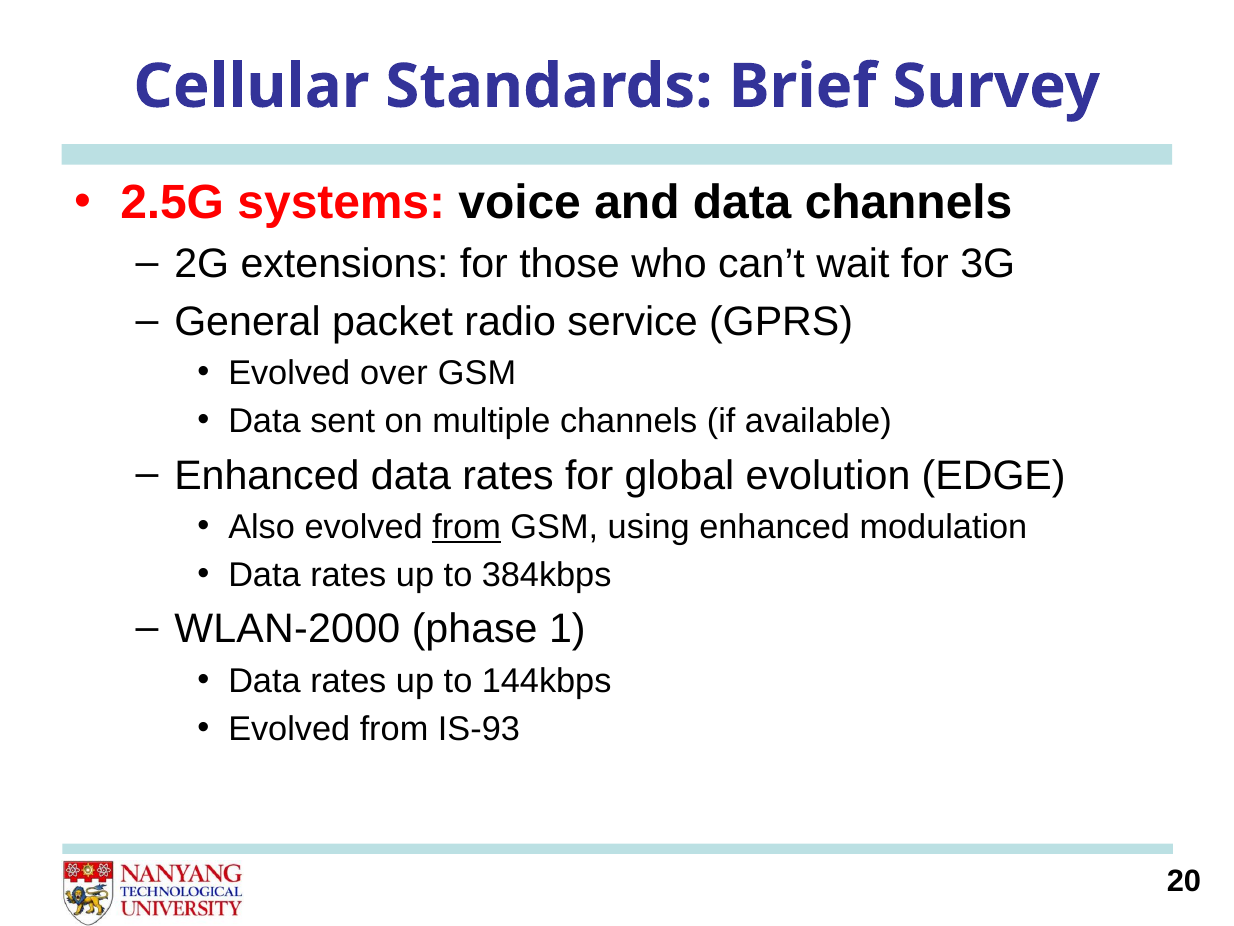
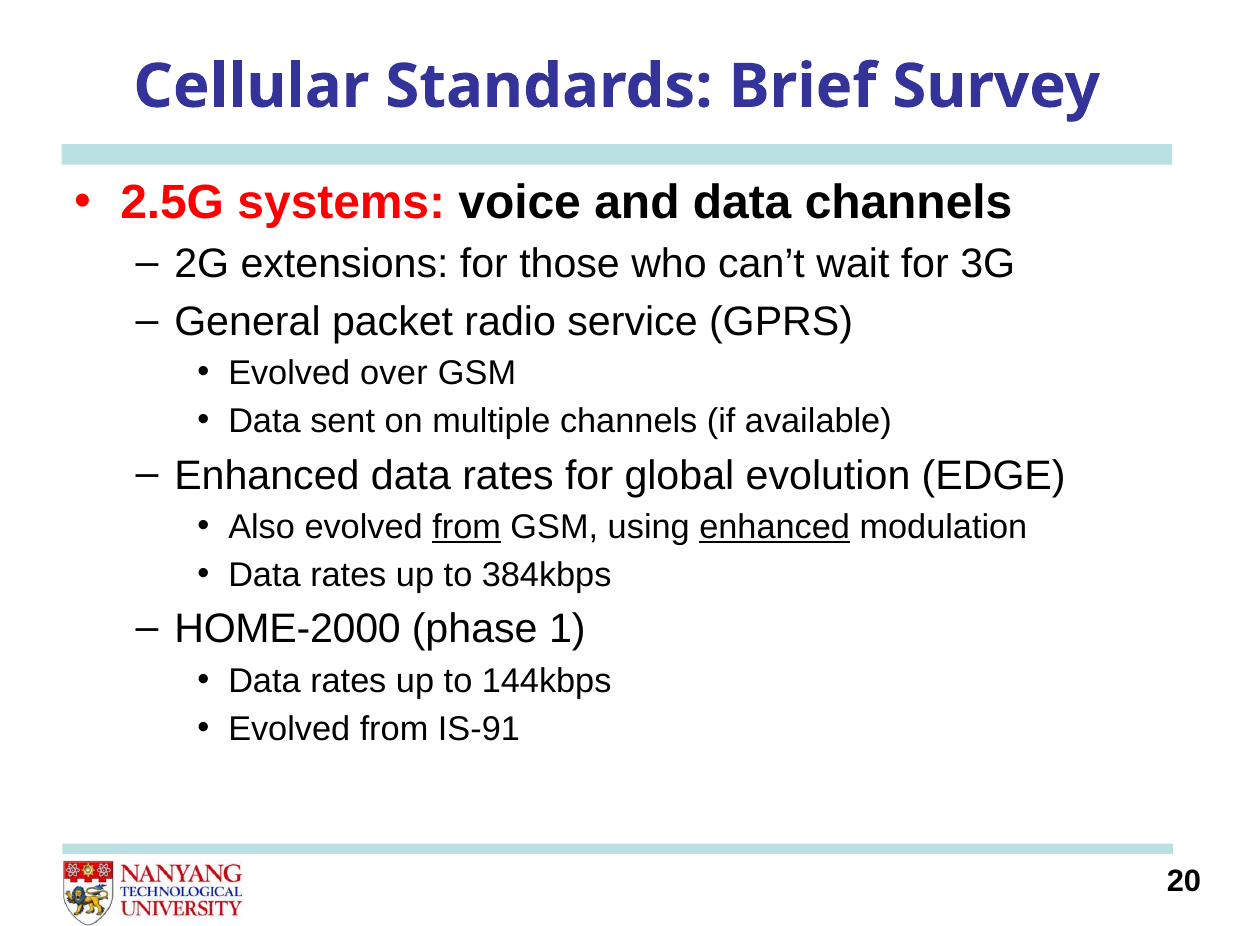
enhanced underline: none -> present (775, 527)
WLAN-2000: WLAN-2000 -> HOME-2000 (288, 629)
IS-93: IS-93 -> IS-91 (479, 728)
